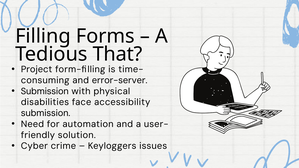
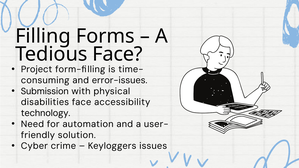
Tedious That: That -> Face (117, 54)
error-server: error-server -> error-issues (120, 80)
submission: submission -> technology (46, 113)
